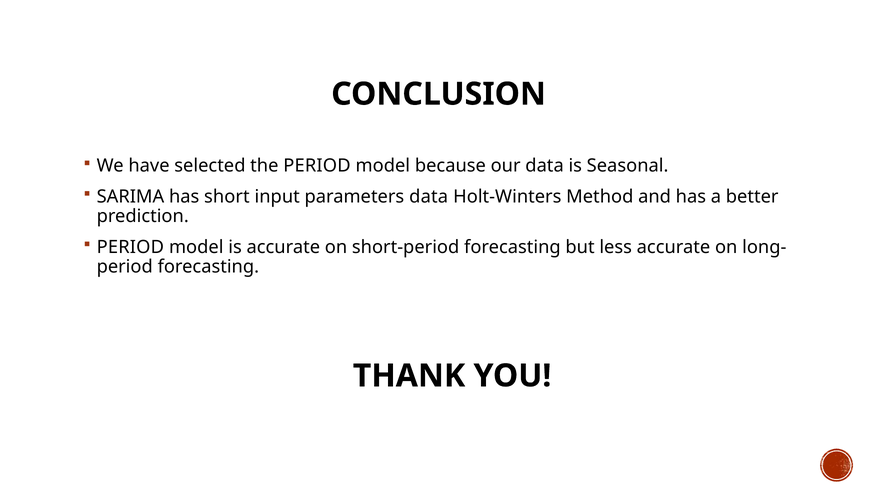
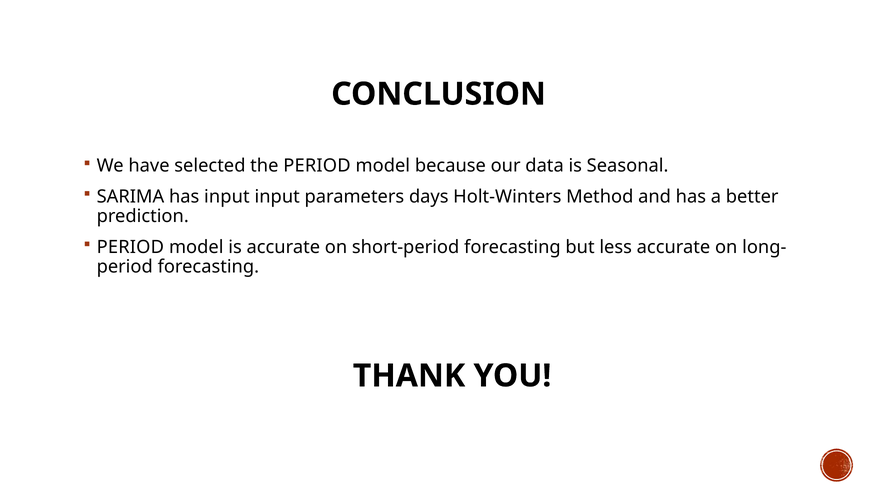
has short: short -> input (227, 196)
parameters data: data -> days (429, 196)
